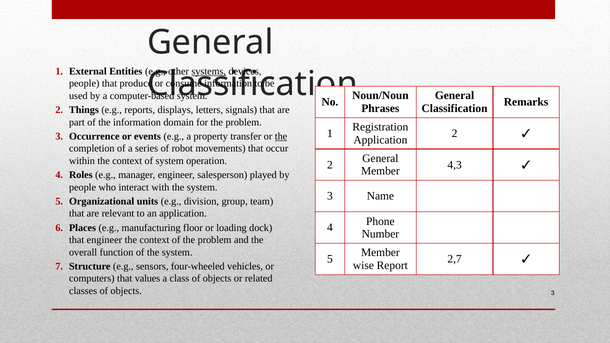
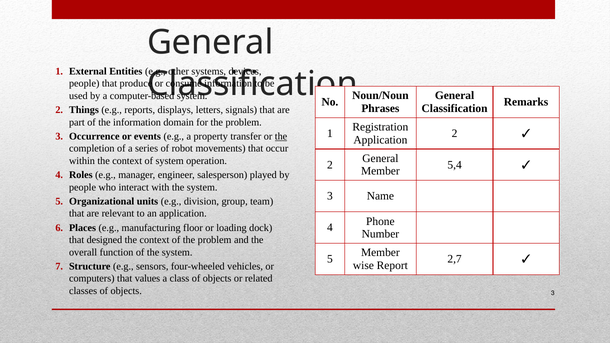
systems underline: present -> none (209, 71)
4,3: 4,3 -> 5,4 (455, 165)
that engineer: engineer -> designed (104, 240)
